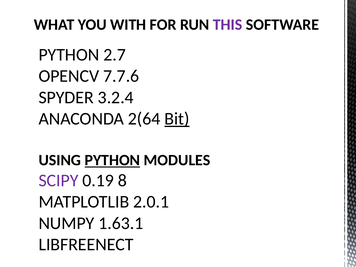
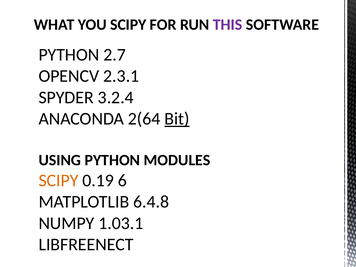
YOU WITH: WITH -> SCIPY (128, 25)
7.7.6: 7.7.6 -> 2.3.1 (121, 76)
PYTHON underline: present -> none (112, 160)
SCIPY colour: purple -> orange (58, 180)
8: 8 -> 6 (122, 180)
2.0.1: 2.0.1 -> 6.4.8 (151, 202)
1.63.1: 1.63.1 -> 1.03.1 (121, 223)
